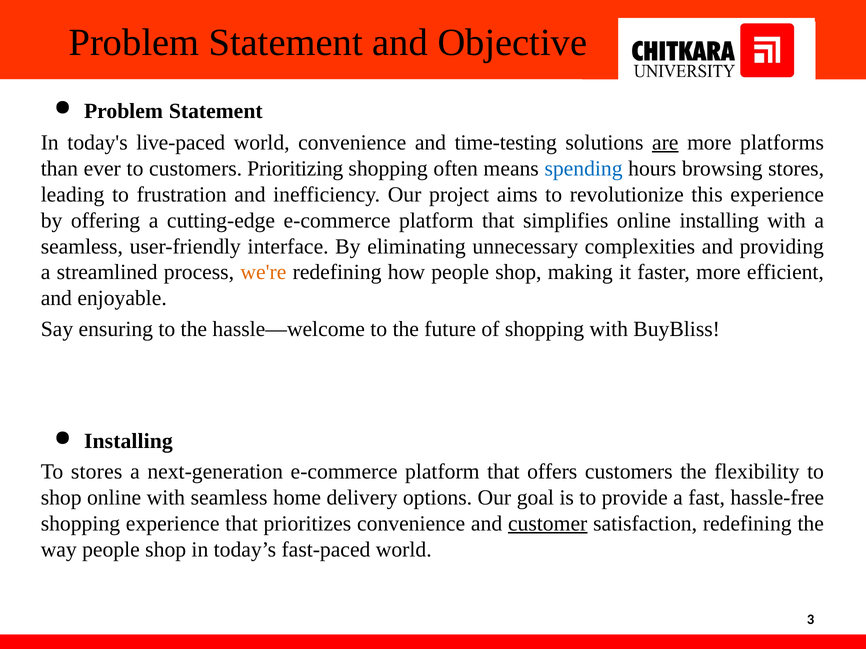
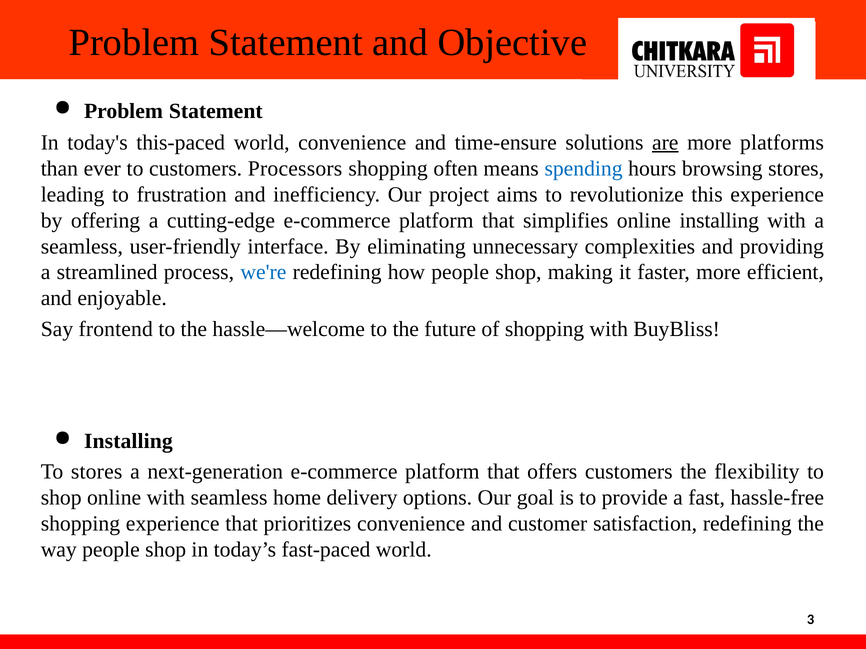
live-paced: live-paced -> this-paced (181, 143)
time-testing: time-testing -> time-ensure (506, 143)
Prioritizing: Prioritizing -> Processors (295, 169)
we're colour: orange -> blue (263, 273)
ensuring: ensuring -> frontend (116, 329)
customer underline: present -> none (548, 524)
